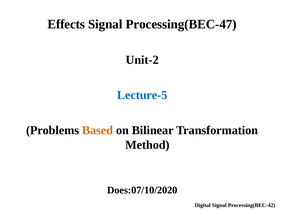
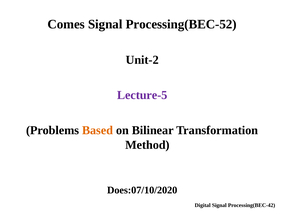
Effects: Effects -> Comes (66, 24)
Processing(BEC-47: Processing(BEC-47 -> Processing(BEC-52 (181, 24)
Lecture-5 colour: blue -> purple (142, 95)
